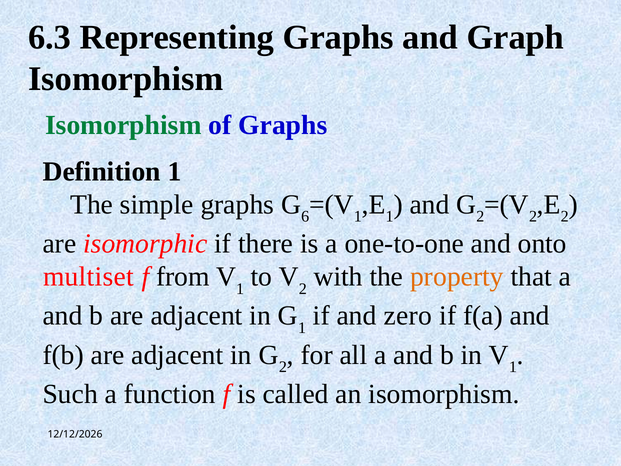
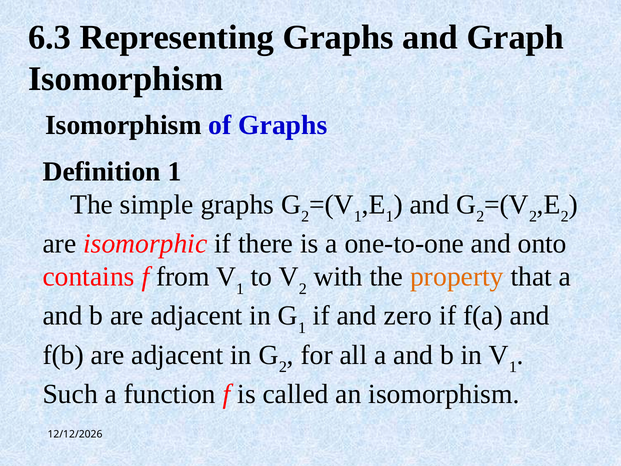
Isomorphism colour: green -> black (123, 125)
6: 6 -> 2 (305, 217)
multiset: multiset -> contains (89, 277)
